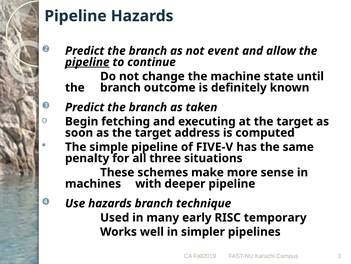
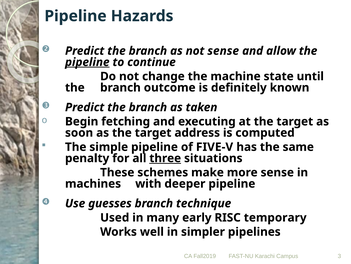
not event: event -> sense (223, 51)
three underline: none -> present (165, 158)
Use hazards: hazards -> guesses (110, 203)
